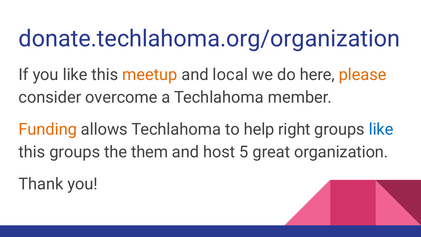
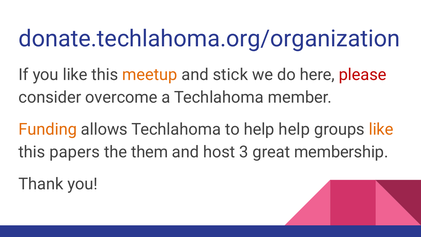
local: local -> stick (230, 75)
please colour: orange -> red (363, 75)
help right: right -> help (294, 129)
like colour: blue -> orange (381, 129)
this groups: groups -> papers (75, 152)
5: 5 -> 3 (244, 152)
organization: organization -> membership (341, 152)
